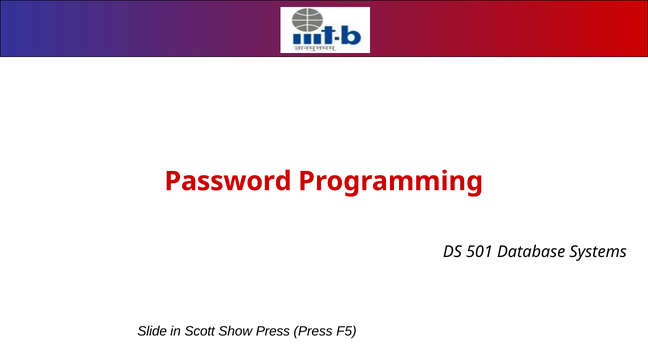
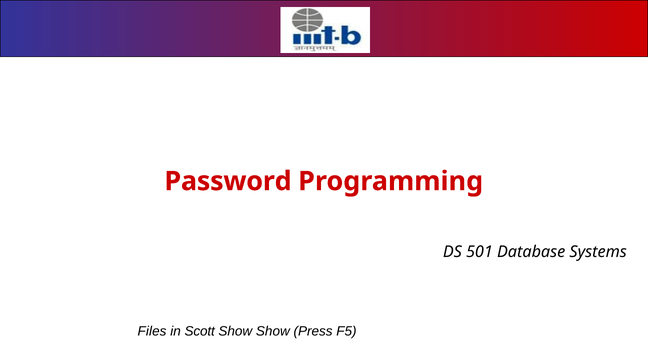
Slide: Slide -> Files (152, 332)
Show Press: Press -> Show (273, 332)
